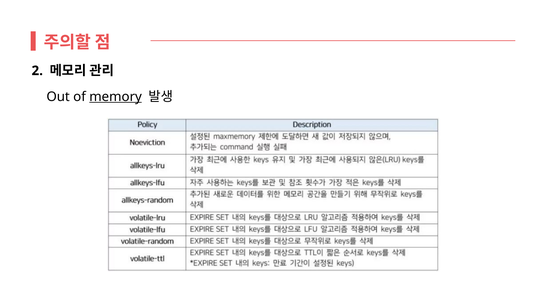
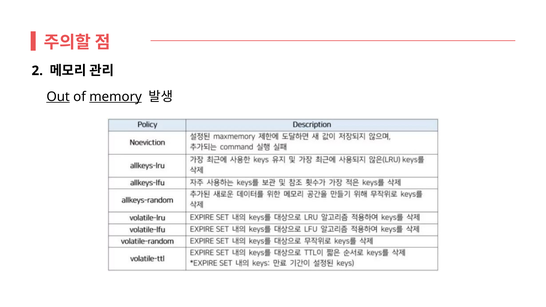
Out underline: none -> present (58, 97)
